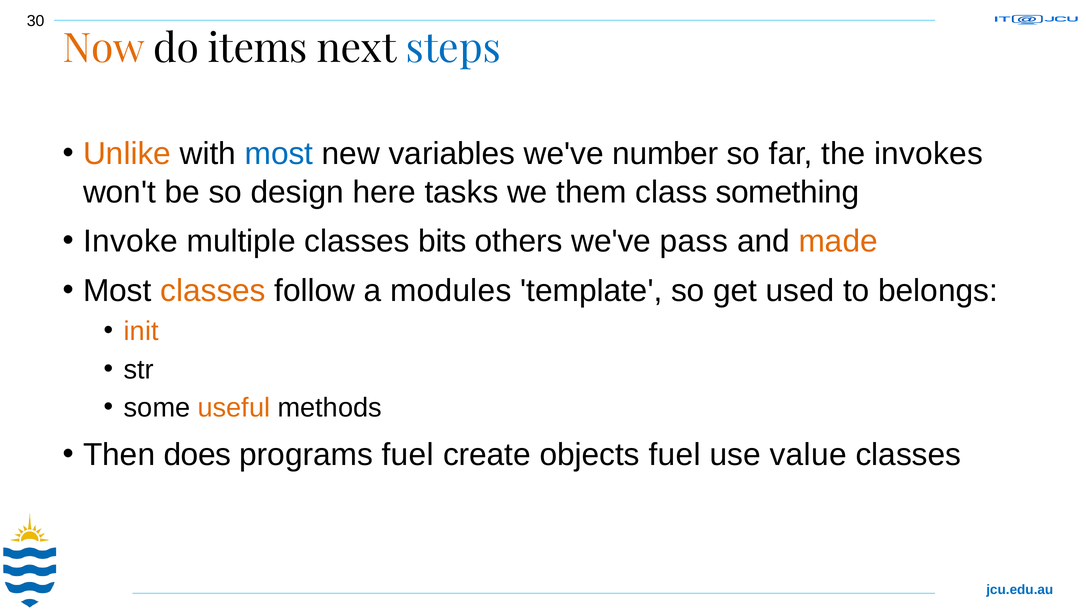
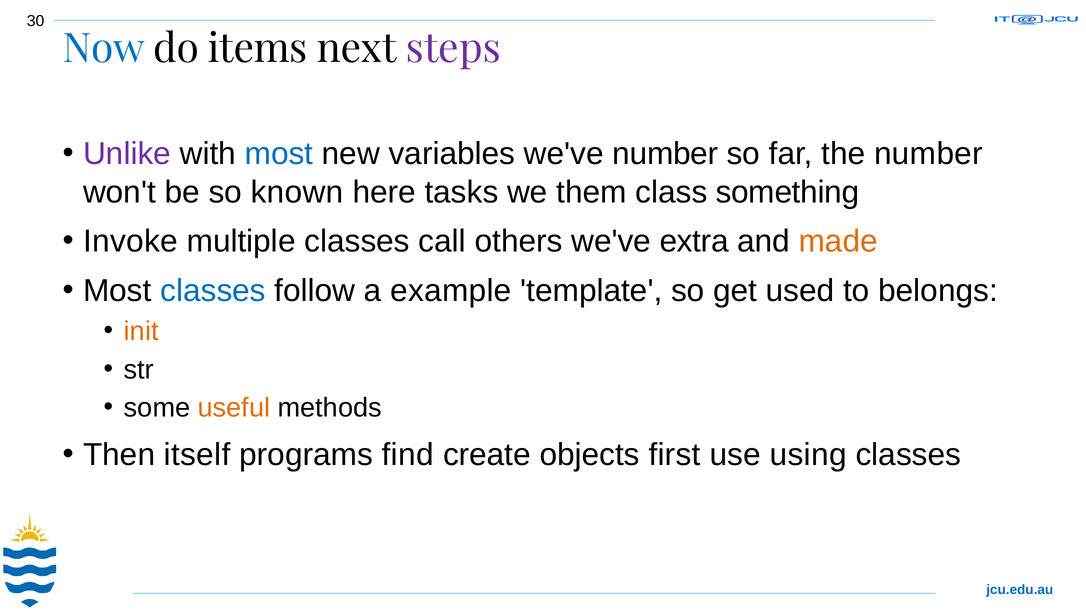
Now colour: orange -> blue (104, 49)
steps colour: blue -> purple (453, 49)
Unlike colour: orange -> purple (127, 154)
the invokes: invokes -> number (928, 154)
design: design -> known (297, 192)
bits: bits -> call (442, 241)
pass: pass -> extra (694, 241)
classes colour: orange -> blue (213, 291)
modules: modules -> example (451, 291)
does: does -> itself (197, 455)
programs fuel: fuel -> find (408, 455)
objects fuel: fuel -> first (675, 455)
value: value -> using (808, 455)
